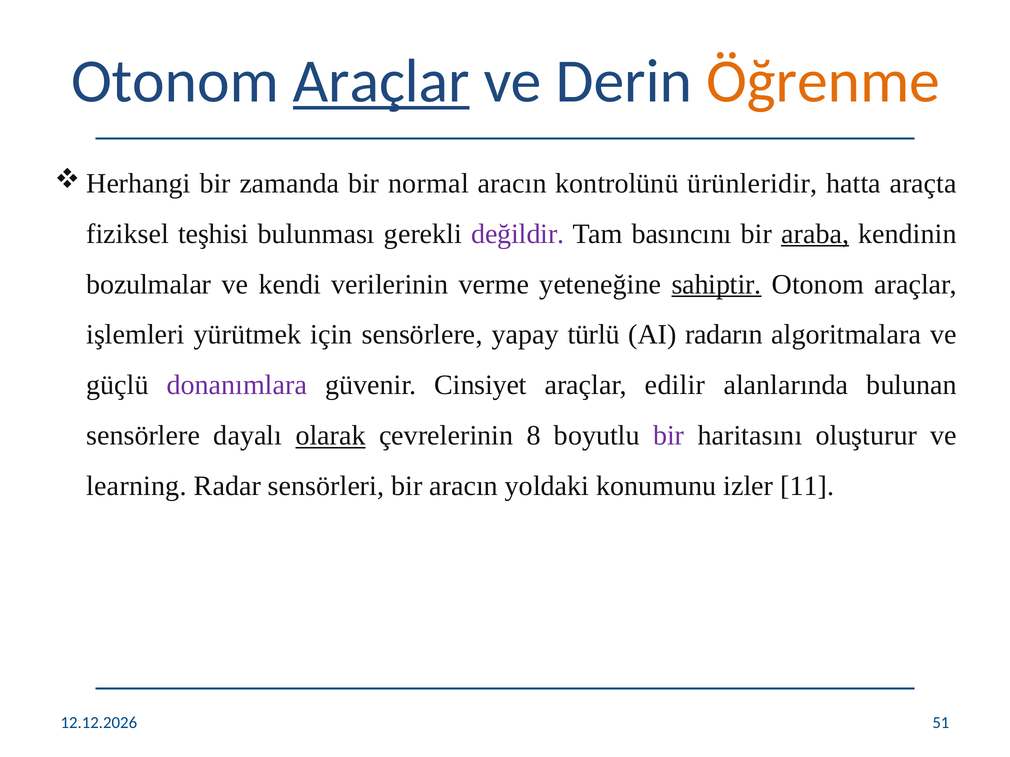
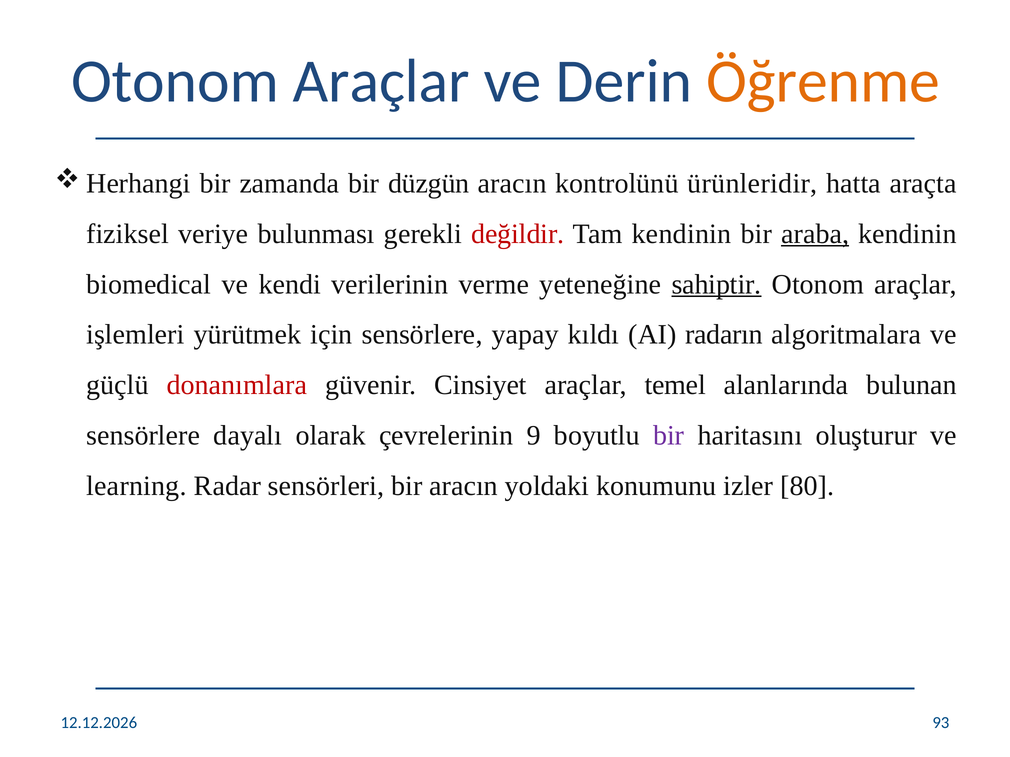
Araçlar underline: present -> none (381, 81)
normal: normal -> düzgün (429, 183)
teşhisi: teşhisi -> veriye (213, 234)
değildir colour: purple -> red (518, 234)
Tam basıncını: basıncını -> kendinin (682, 234)
bozulmalar: bozulmalar -> biomedical (149, 284)
türlü: türlü -> kıldı (593, 335)
donanımlara colour: purple -> red (237, 385)
edilir: edilir -> temel (675, 385)
olarak underline: present -> none (331, 436)
8: 8 -> 9 (534, 436)
11: 11 -> 80 (807, 486)
51: 51 -> 93 (941, 723)
